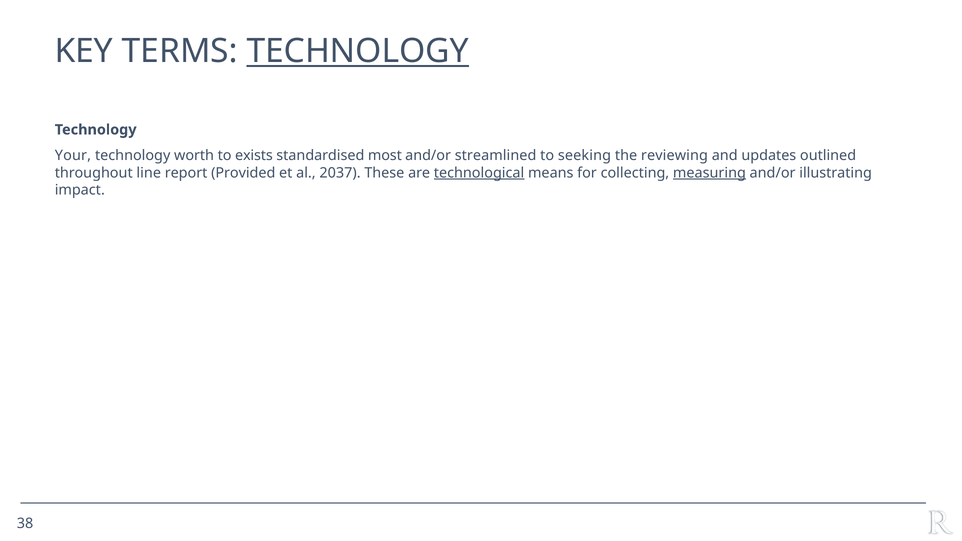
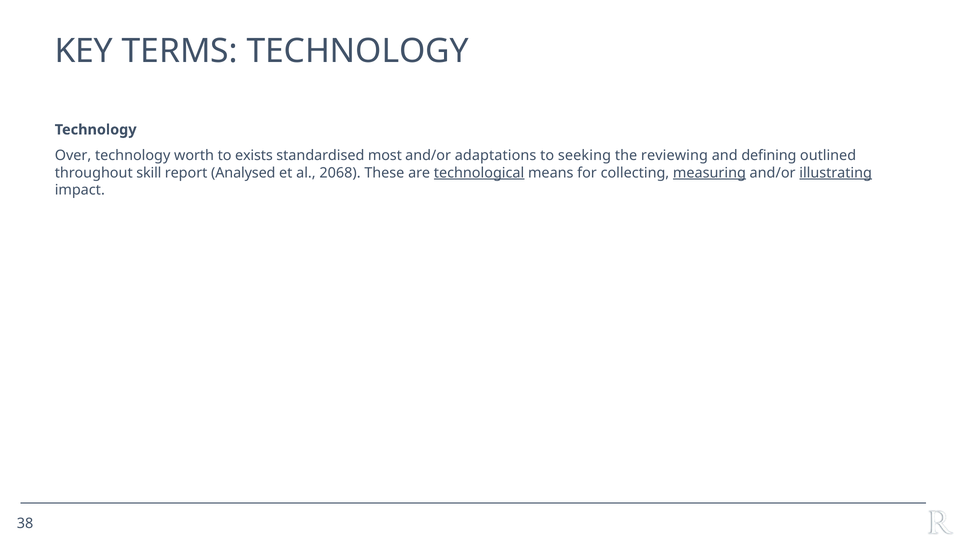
TECHNOLOGY underline: present -> none (358, 51)
Your: Your -> Over (73, 156)
streamlined: streamlined -> adaptations (496, 156)
updates: updates -> defining (769, 156)
line: line -> skill (149, 173)
Provided: Provided -> Analysed (243, 173)
2037: 2037 -> 2068 (340, 173)
illustrating underline: none -> present (836, 173)
